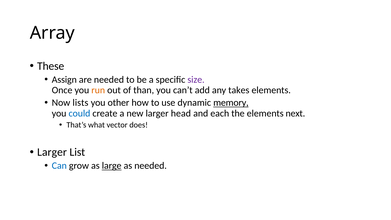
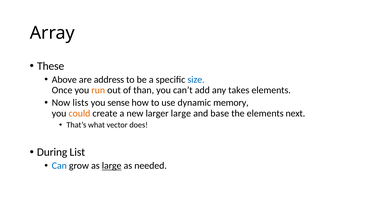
Assign: Assign -> Above (64, 80)
are needed: needed -> address (109, 80)
size colour: purple -> blue (196, 80)
other: other -> sense (119, 103)
memory underline: present -> none (231, 103)
could colour: blue -> orange (79, 113)
larger head: head -> large (181, 113)
each: each -> base (220, 113)
Larger: Larger -> During (52, 152)
